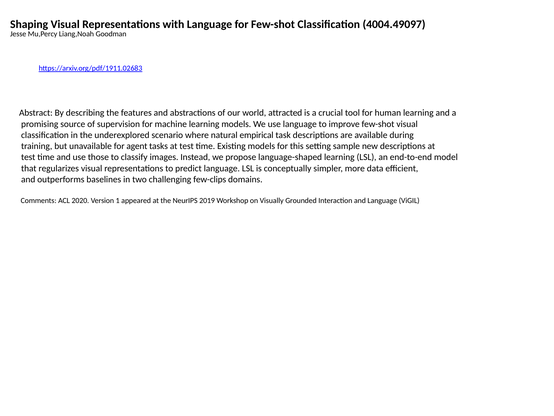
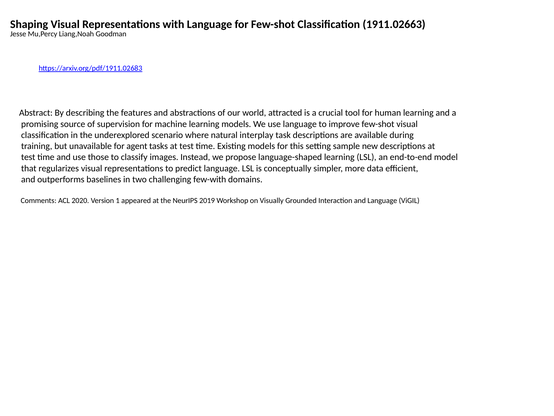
4004.49097: 4004.49097 -> 1911.02663 (394, 24)
empirical: empirical -> interplay (256, 135)
few-clips: few-clips -> few-with (210, 179)
